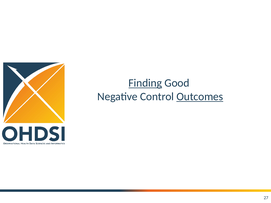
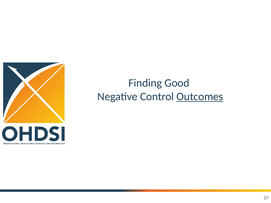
Finding underline: present -> none (145, 83)
